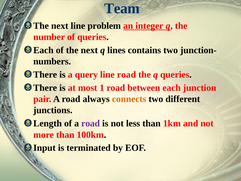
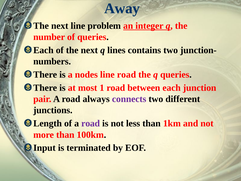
Team: Team -> Away (122, 8)
query: query -> nodes (86, 75)
connects colour: orange -> purple (129, 99)
